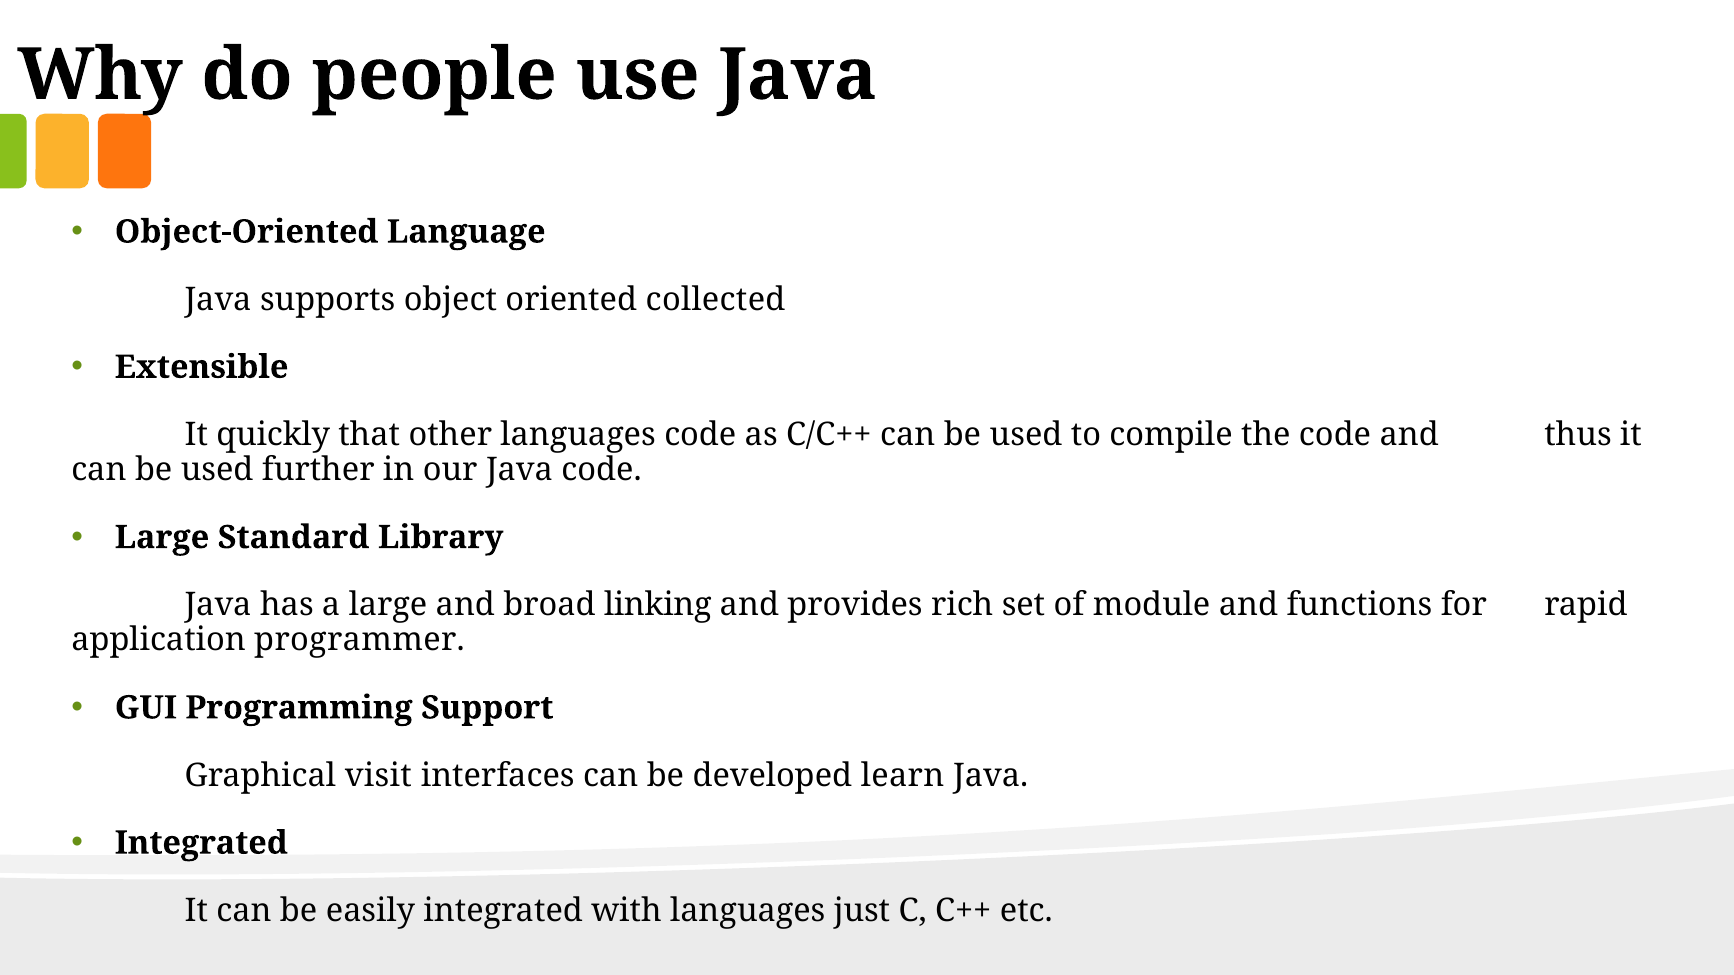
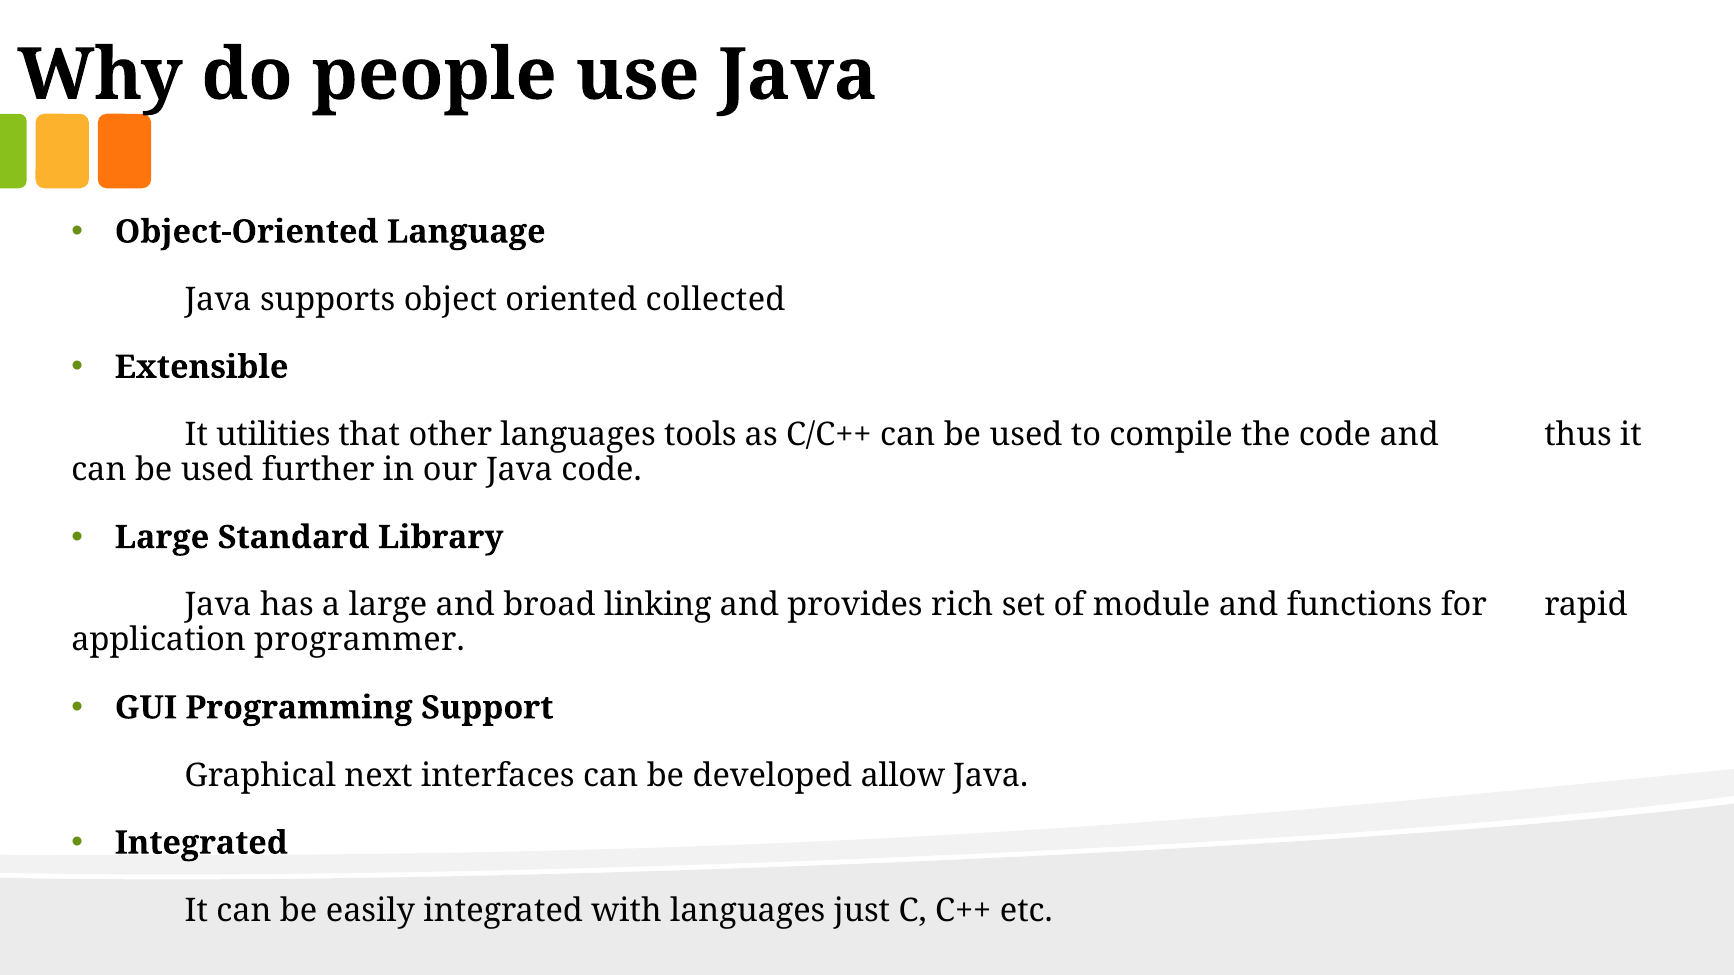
quickly: quickly -> utilities (273, 435)
languages code: code -> tools (700, 435)
visit: visit -> next (379, 776)
learn: learn -> allow (903, 776)
